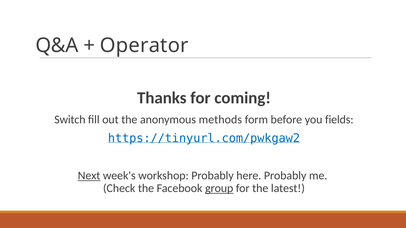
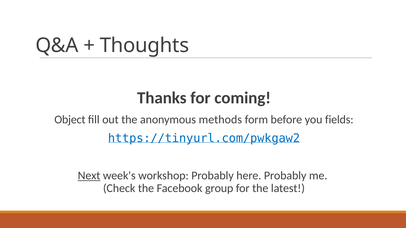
Operator: Operator -> Thoughts (144, 46)
Switch: Switch -> Object (70, 120)
group underline: present -> none (219, 189)
